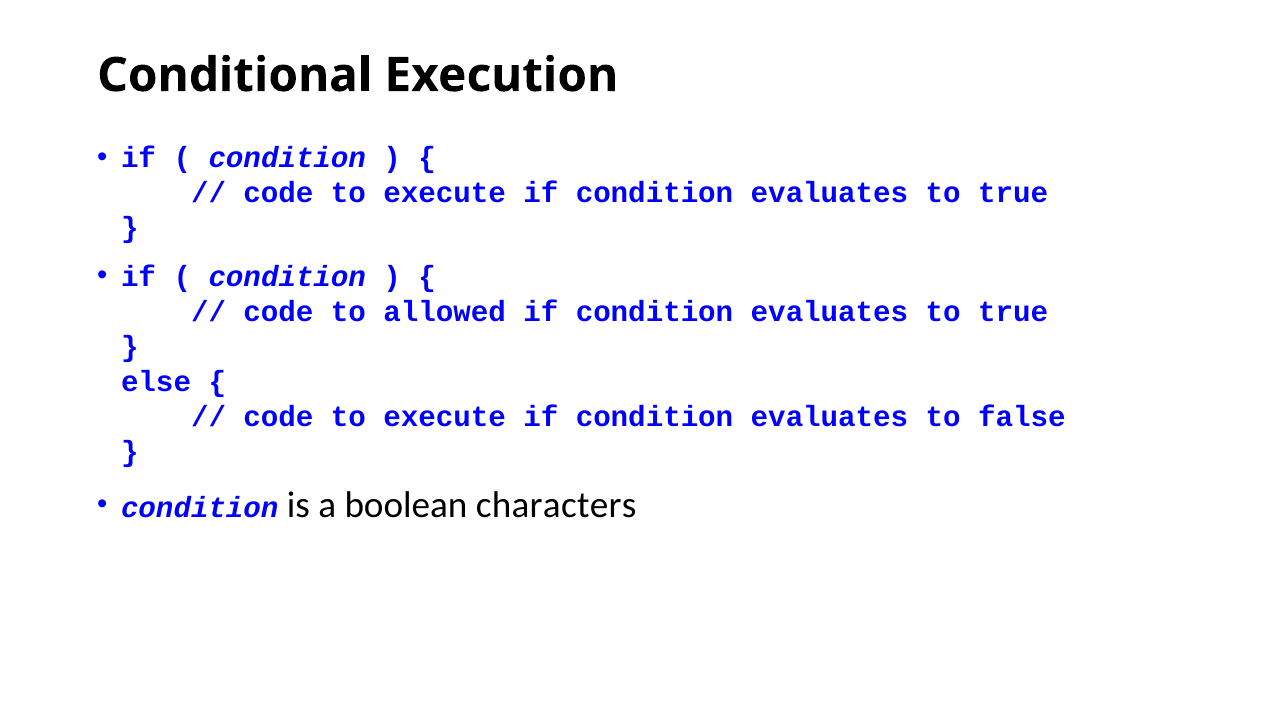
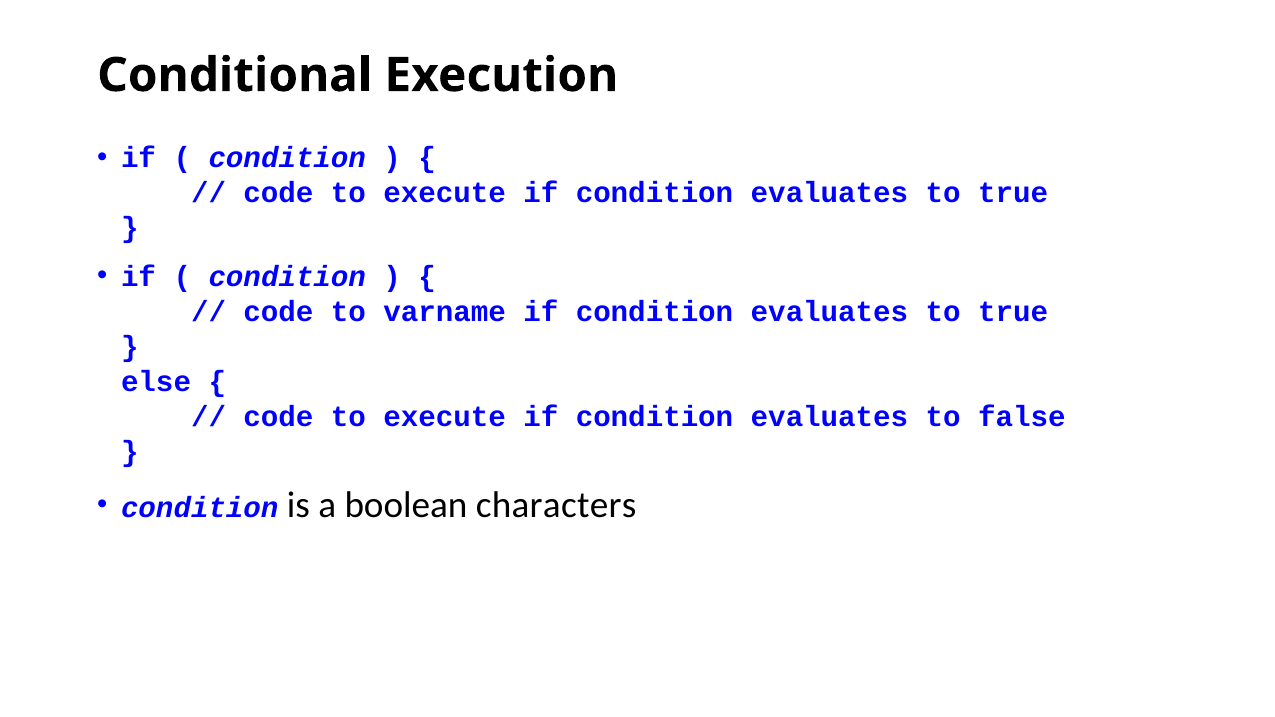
allowed: allowed -> varname (445, 312)
